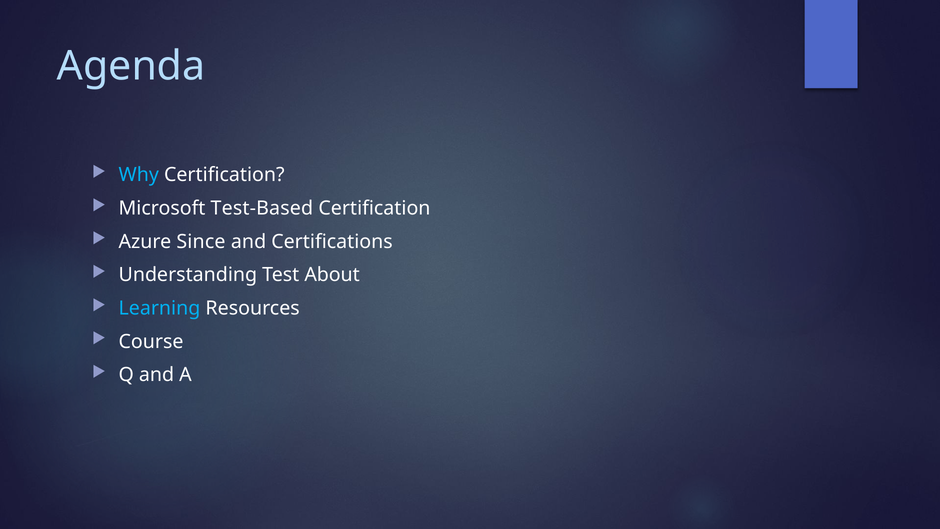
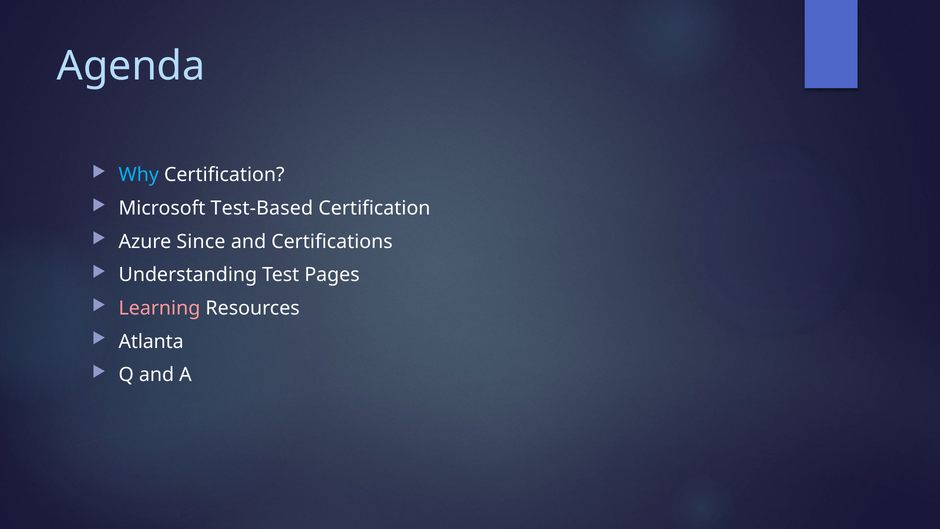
About: About -> Pages (332, 275)
Learning colour: light blue -> pink (159, 308)
Course: Course -> Atlanta (151, 341)
